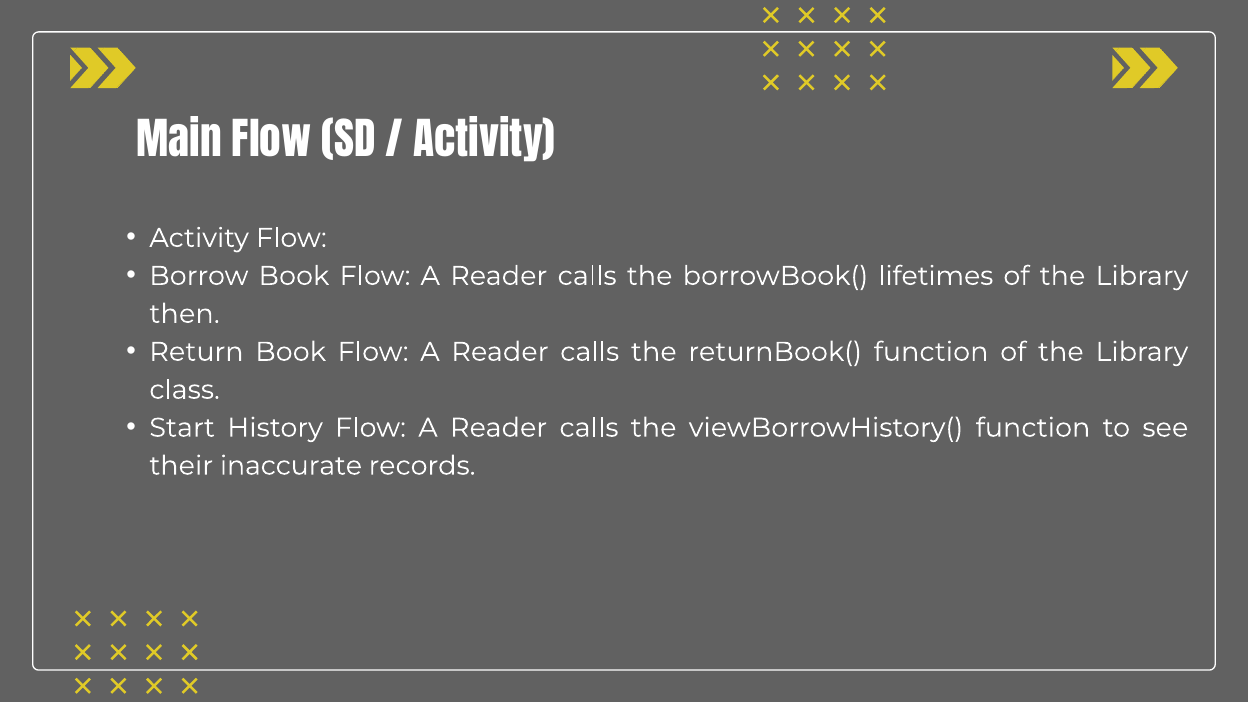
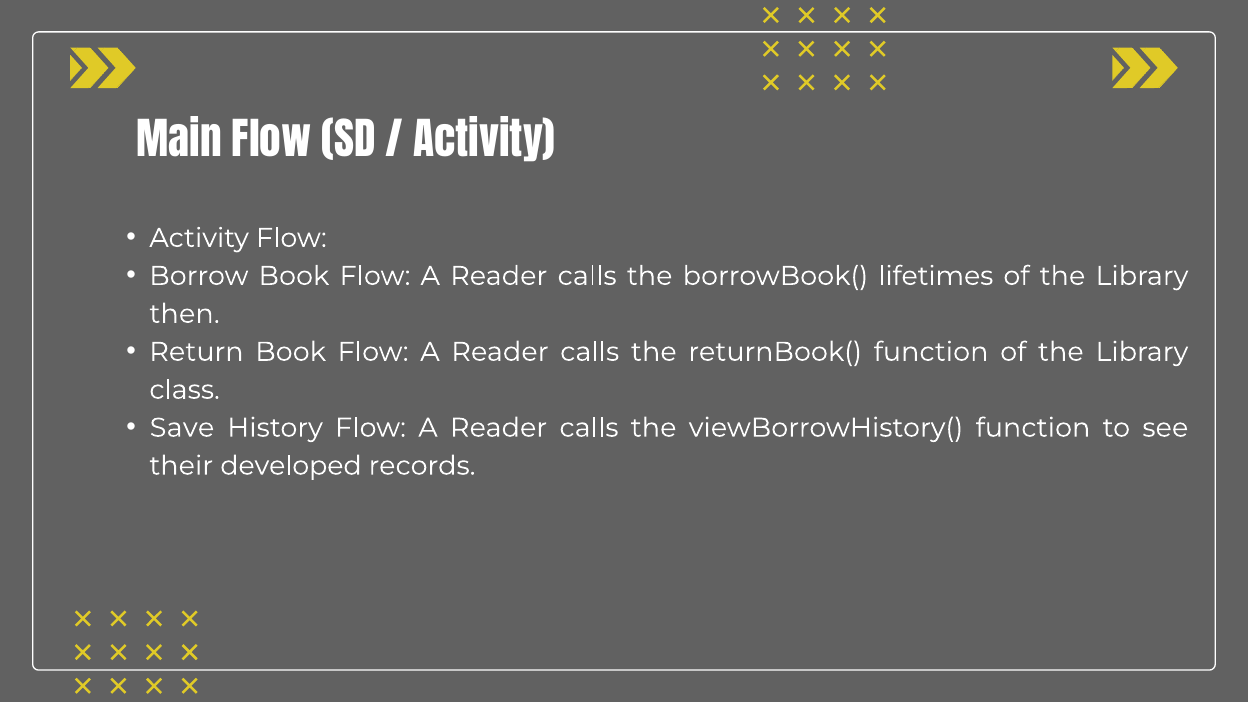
Start: Start -> Save (182, 428)
inaccurate: inaccurate -> developed (291, 466)
